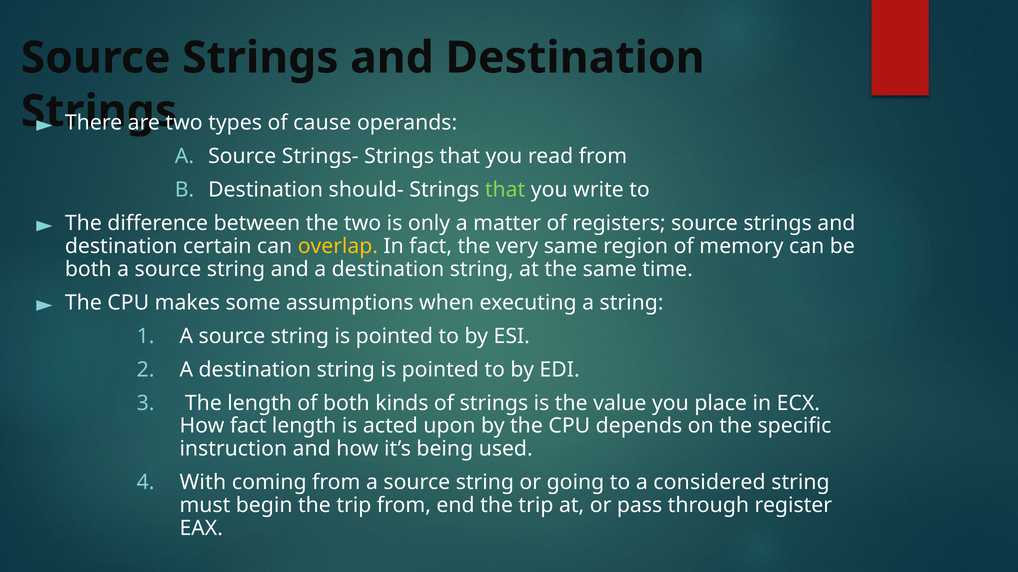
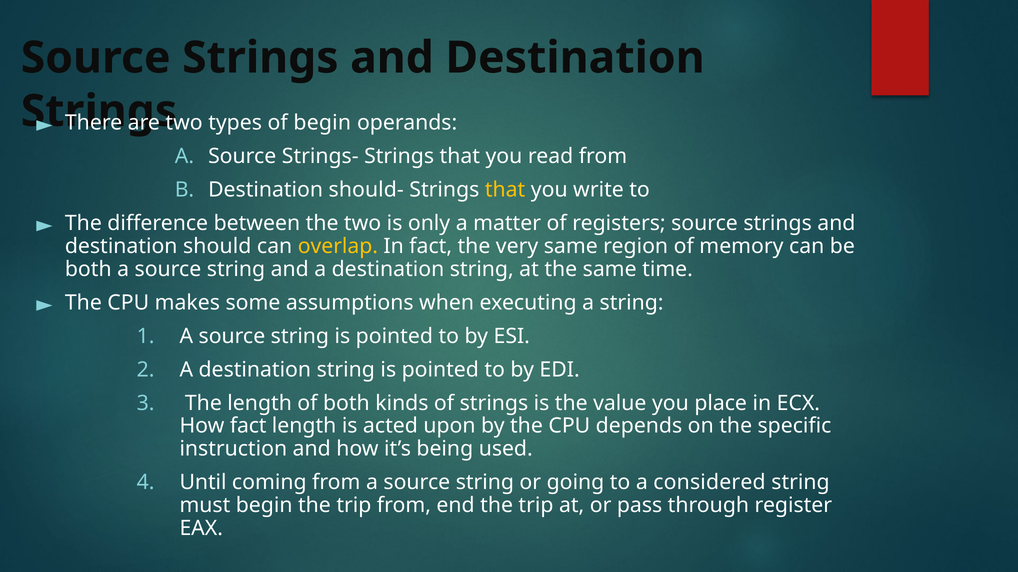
of cause: cause -> begin (322, 123)
that colour: light green -> yellow (505, 190)
certain: certain -> should (217, 247)
With: With -> Until (203, 483)
